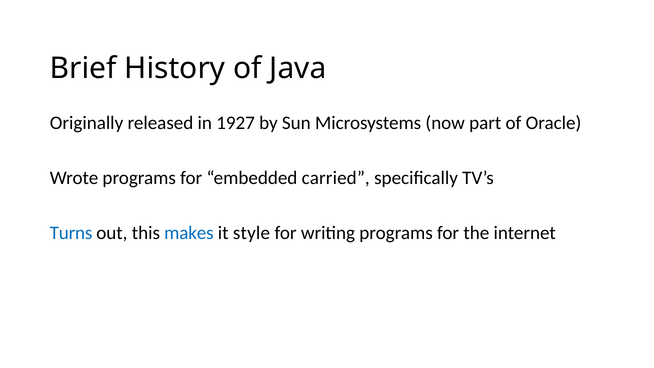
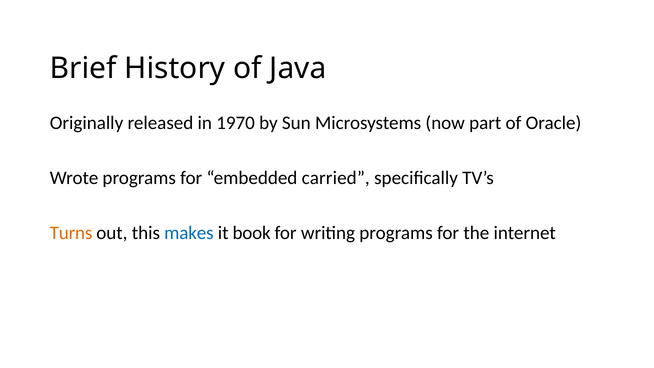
1927: 1927 -> 1970 (236, 123)
Turns colour: blue -> orange (71, 233)
style: style -> book (252, 233)
